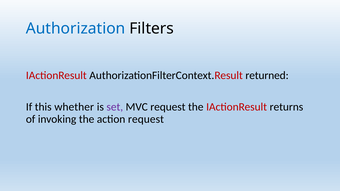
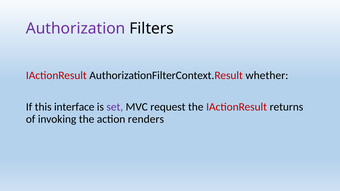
Authorization colour: blue -> purple (76, 29)
returned: returned -> whether (267, 75)
whether: whether -> interface (74, 107)
action request: request -> renders (146, 119)
